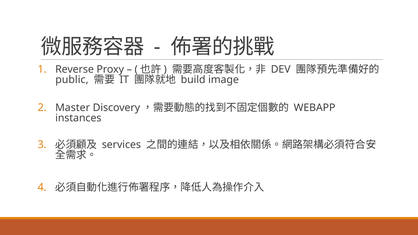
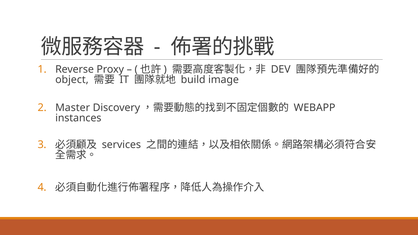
public: public -> object (72, 80)
